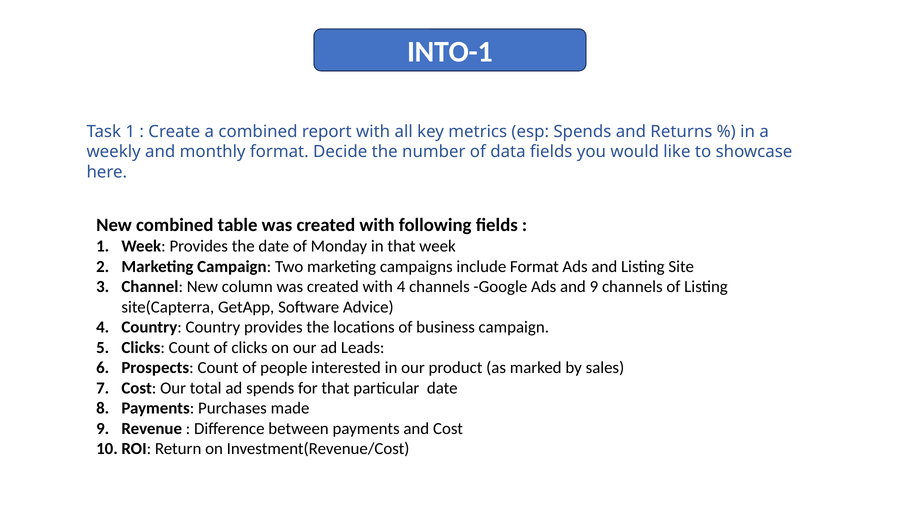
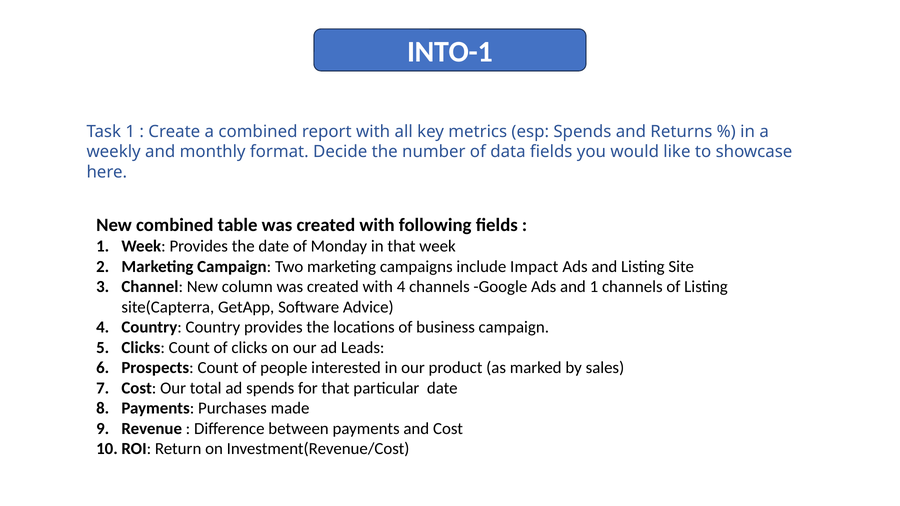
include Format: Format -> Impact (534, 267)
and 9: 9 -> 1 (594, 287)
